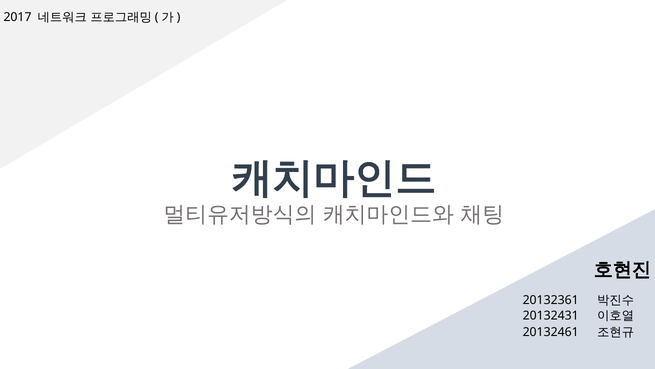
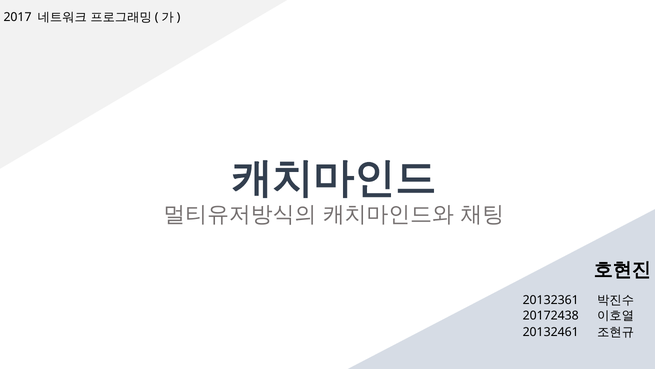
20132431: 20132431 -> 20172438 (551, 315)
